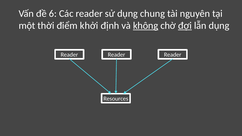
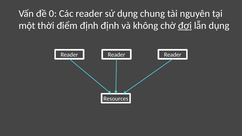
6: 6 -> 0 (53, 14)
điểm khởi: khởi -> định (89, 26)
không underline: present -> none (146, 26)
